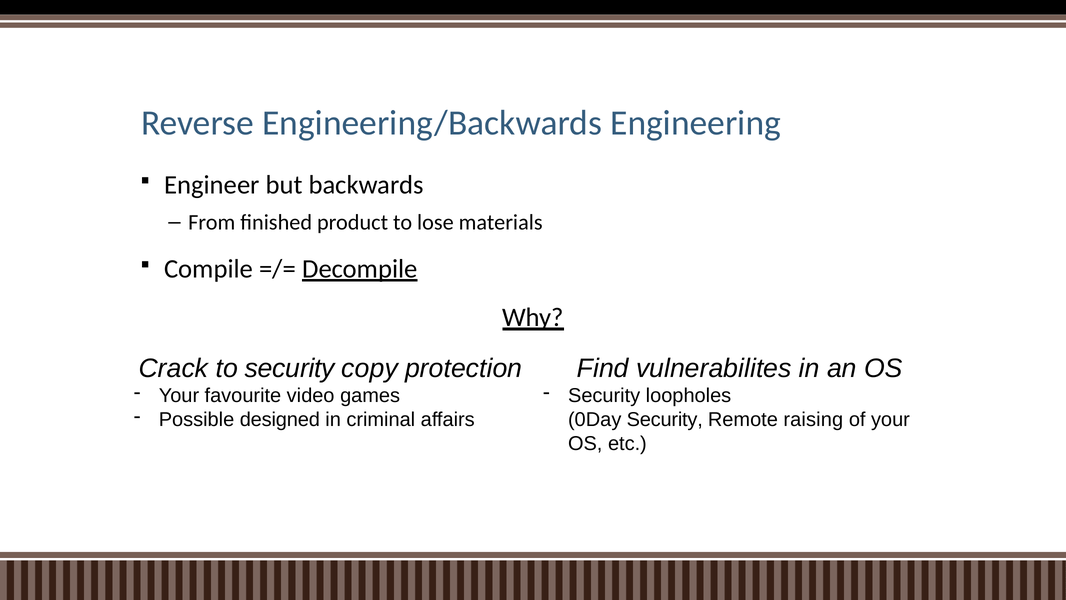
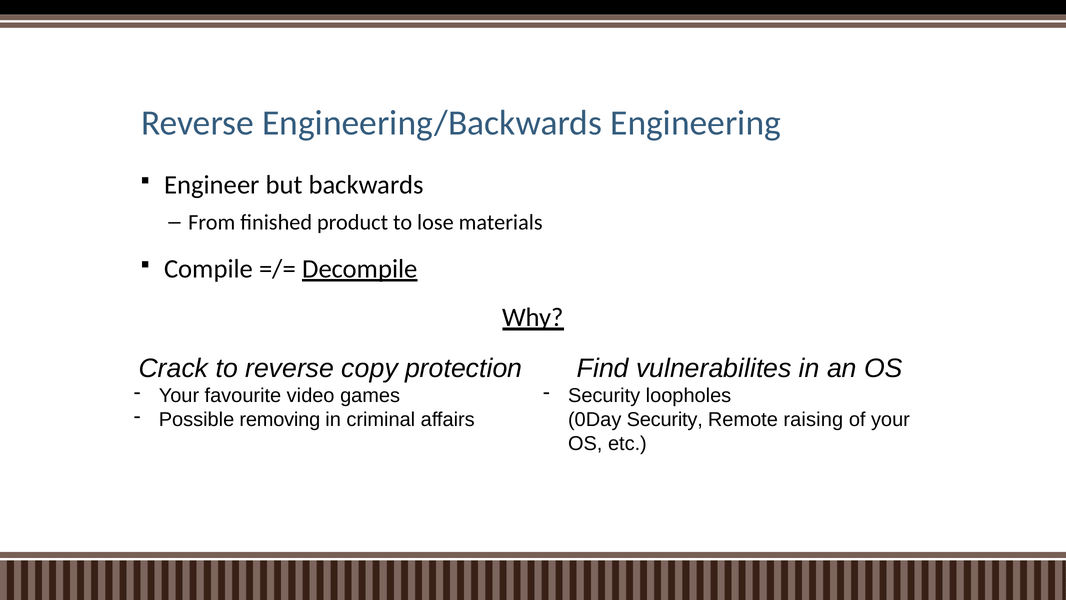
to security: security -> reverse (290, 368)
designed: designed -> removing (280, 420)
